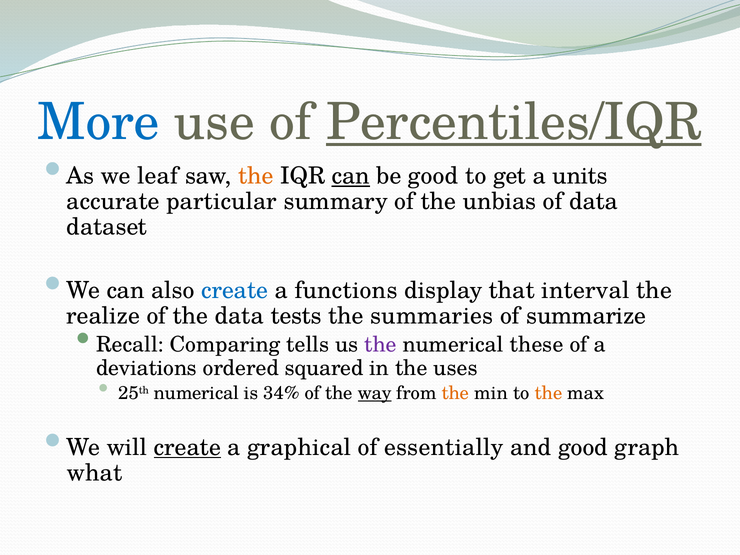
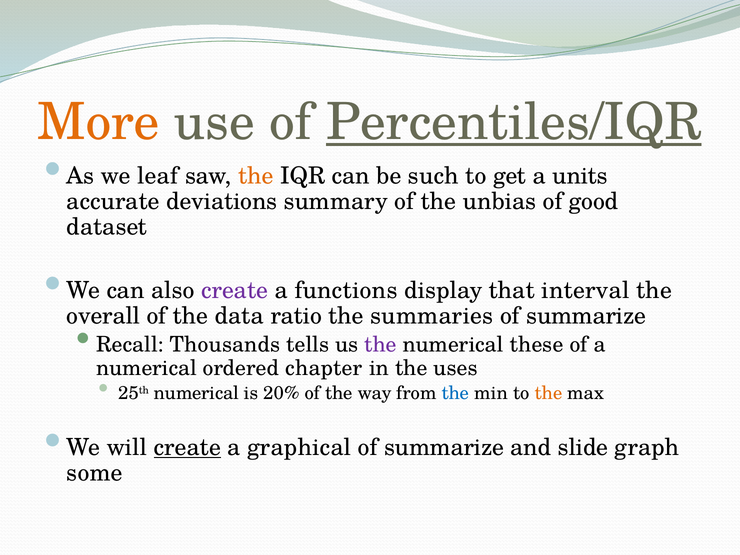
More colour: blue -> orange (98, 122)
can underline: present -> none (351, 176)
be good: good -> such (433, 176)
particular: particular -> deviations (222, 202)
of data: data -> good (594, 202)
create colour: blue -> purple (235, 291)
realize: realize -> overall (103, 316)
tests: tests -> ratio (296, 316)
Comparing: Comparing -> Thousands (225, 345)
deviations: deviations -> numerical (146, 368)
squared: squared -> chapter (324, 368)
34%: 34% -> 20% (281, 393)
way underline: present -> none (375, 393)
the colour: orange -> blue (455, 393)
essentially: essentially -> summarize (444, 447)
and good: good -> slide (583, 447)
what: what -> some (95, 473)
